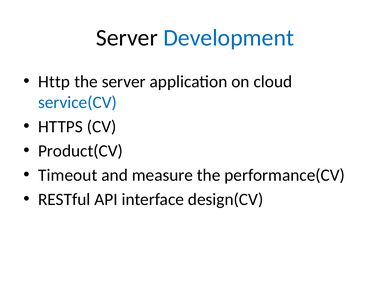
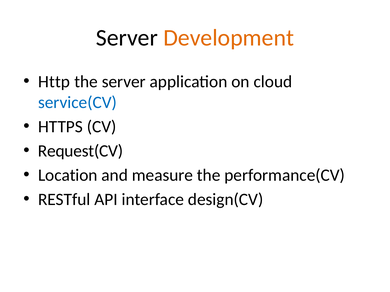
Development colour: blue -> orange (229, 38)
Product(CV: Product(CV -> Request(CV (81, 151)
Timeout: Timeout -> Location (68, 175)
